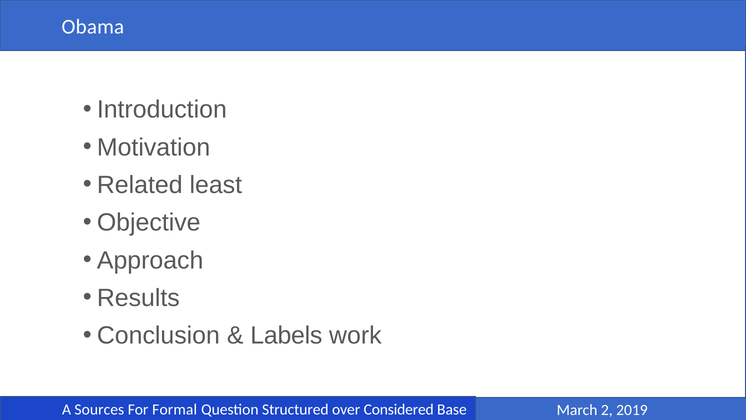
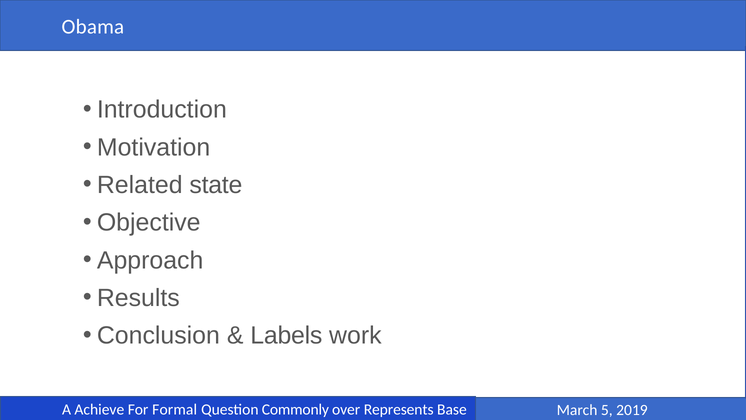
least: least -> state (216, 185)
Sources: Sources -> Achieve (99, 409)
Structured: Structured -> Commonly (295, 409)
Considered: Considered -> Represents (399, 409)
2: 2 -> 5 (607, 410)
